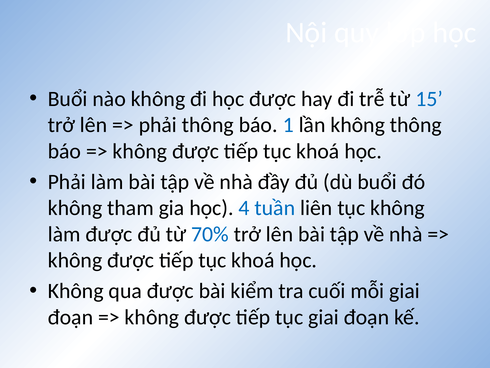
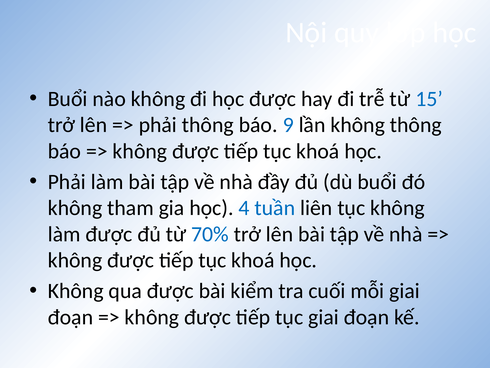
1: 1 -> 9 (288, 125)
